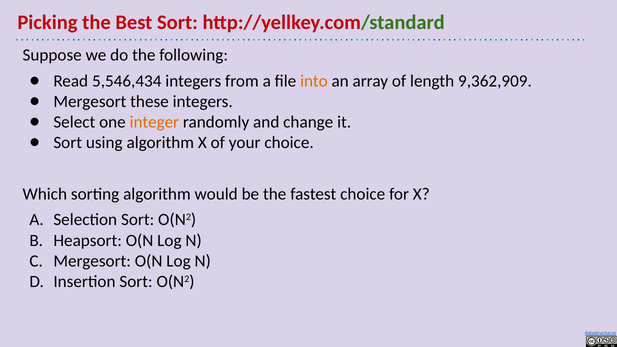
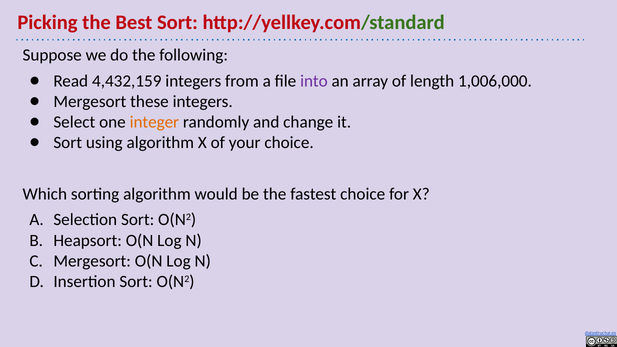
5,546,434: 5,546,434 -> 4,432,159 (127, 81)
into colour: orange -> purple (314, 81)
9,362,909: 9,362,909 -> 1,006,000 (495, 81)
